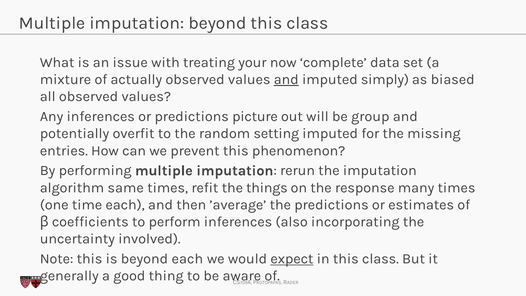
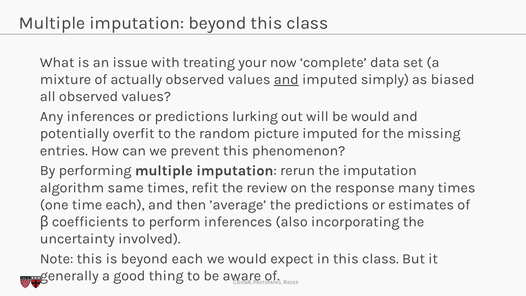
picture: picture -> lurking (255, 116)
be group: group -> would (370, 116)
setting: setting -> picture (276, 133)
things: things -> review (267, 188)
expect underline: present -> none (292, 259)
